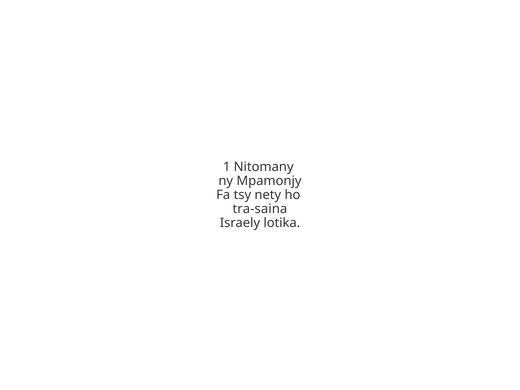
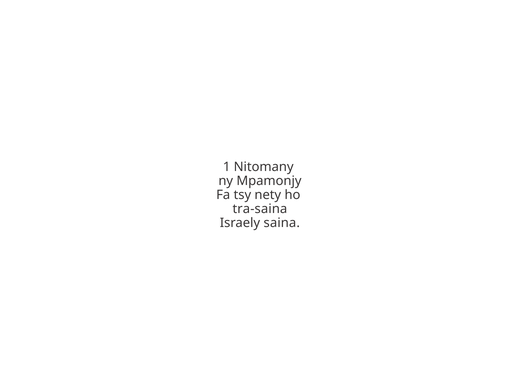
lotika: lotika -> saina (282, 223)
